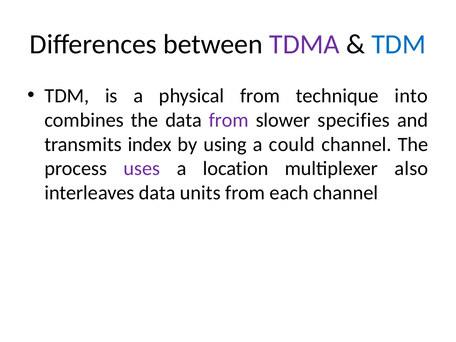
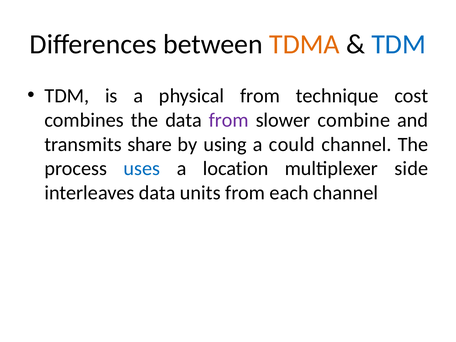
TDMA colour: purple -> orange (304, 44)
into: into -> cost (411, 96)
specifies: specifies -> combine (354, 120)
index: index -> share (150, 144)
uses colour: purple -> blue (142, 169)
also: also -> side (411, 169)
